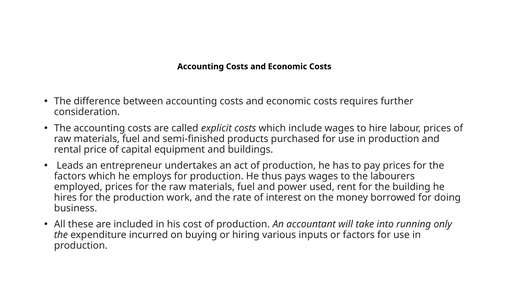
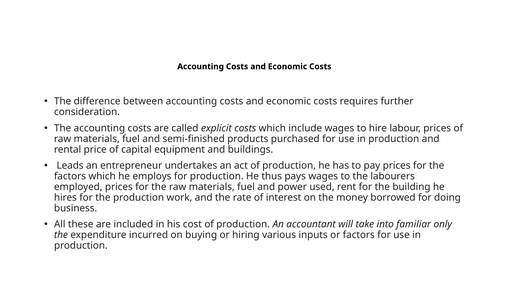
running: running -> familiar (414, 224)
